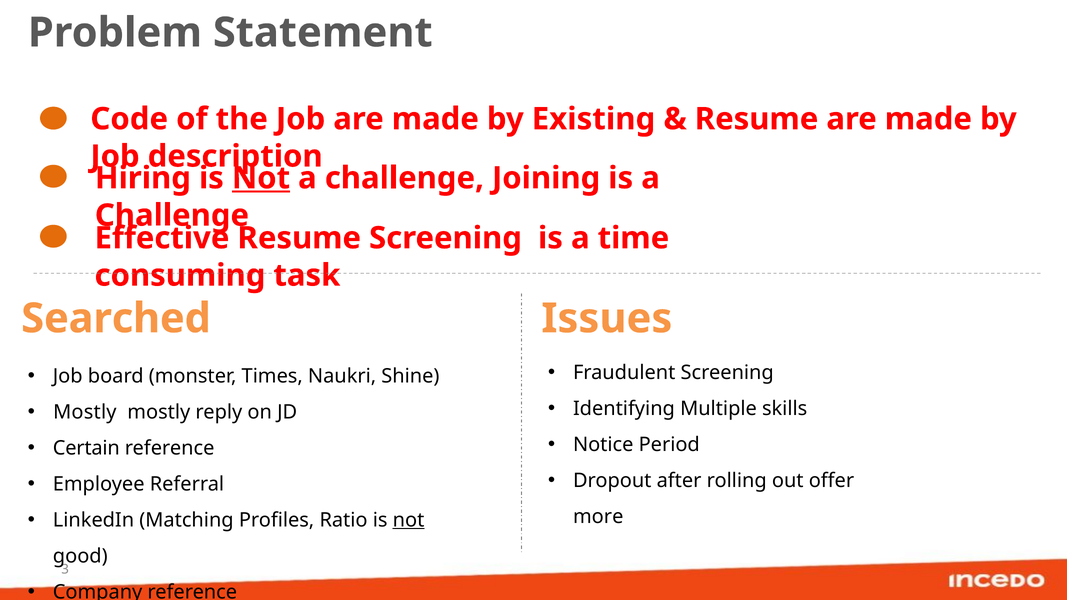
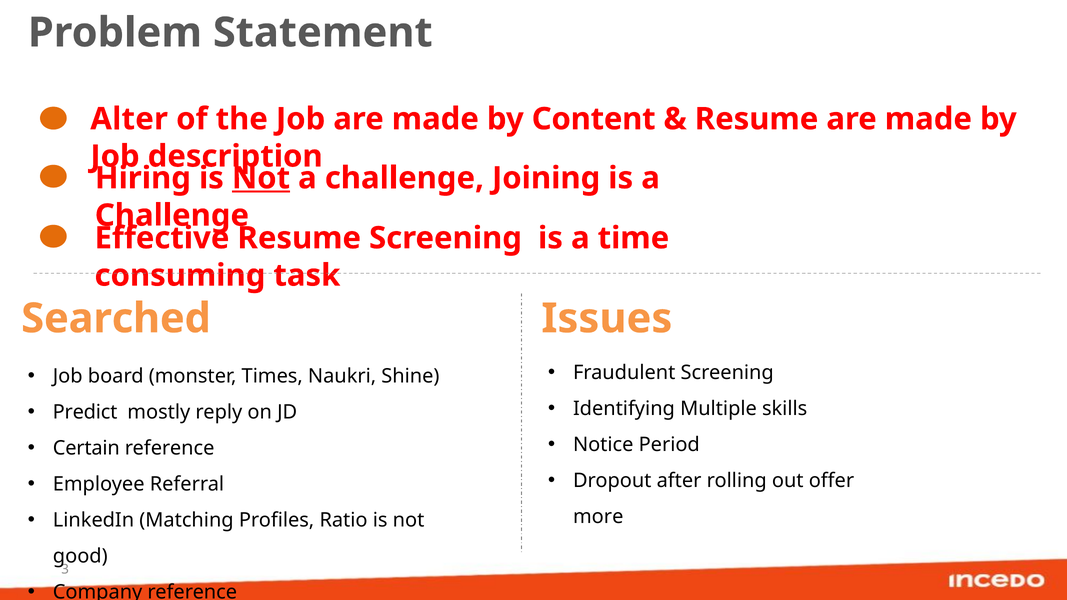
Code: Code -> Alter (129, 119)
Existing: Existing -> Content (594, 119)
Mostly: Mostly -> Predict (85, 412)
not underline: present -> none (409, 520)
